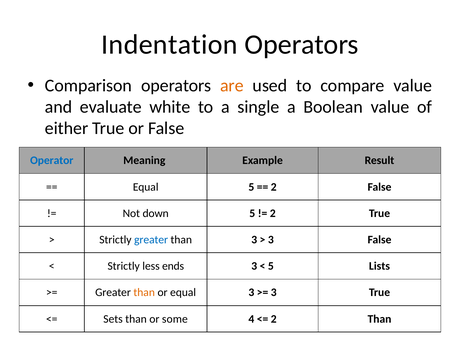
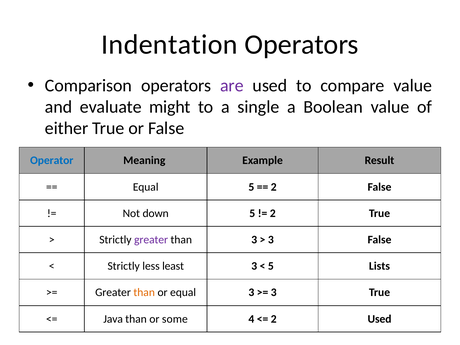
are colour: orange -> purple (232, 86)
white: white -> might (170, 107)
greater colour: blue -> purple (151, 240)
ends: ends -> least (173, 266)
Sets: Sets -> Java (113, 319)
2 Than: Than -> Used (380, 319)
